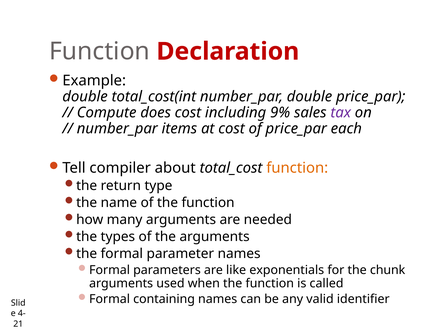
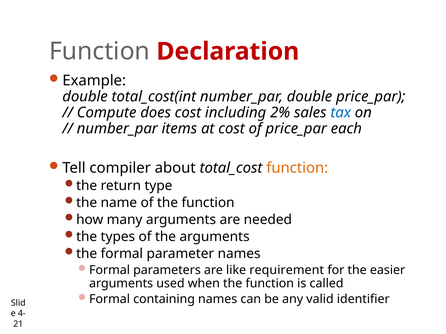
9%: 9% -> 2% (280, 113)
tax colour: purple -> blue (341, 113)
exponentials: exponentials -> requirement (287, 270)
chunk: chunk -> easier (388, 270)
